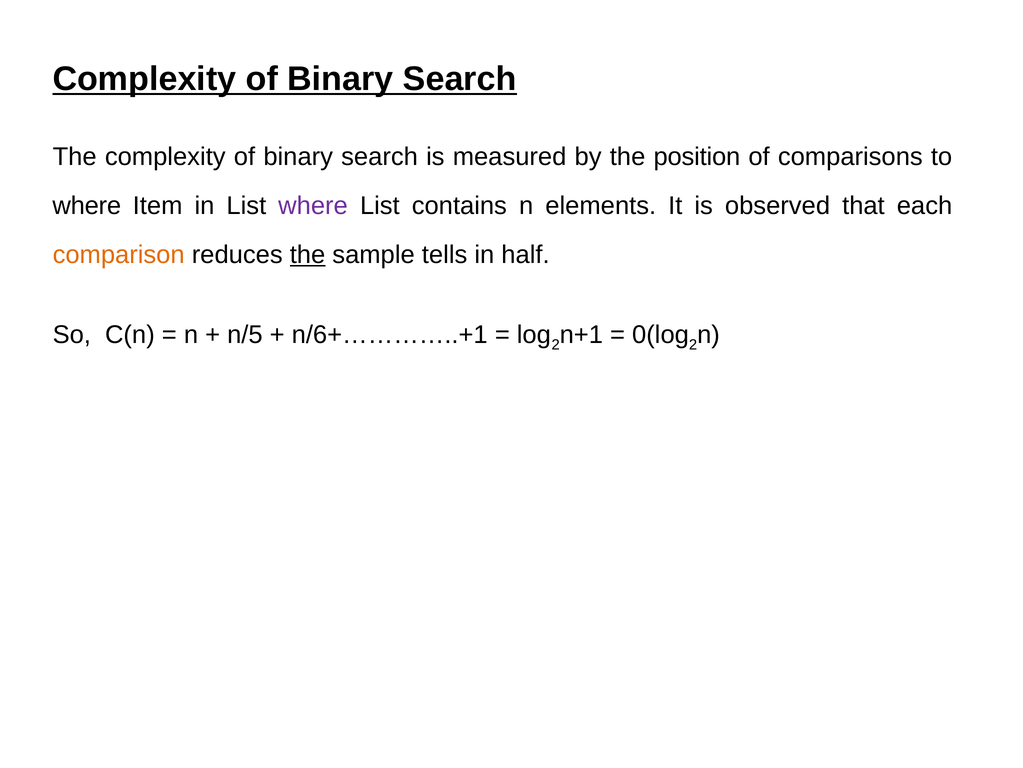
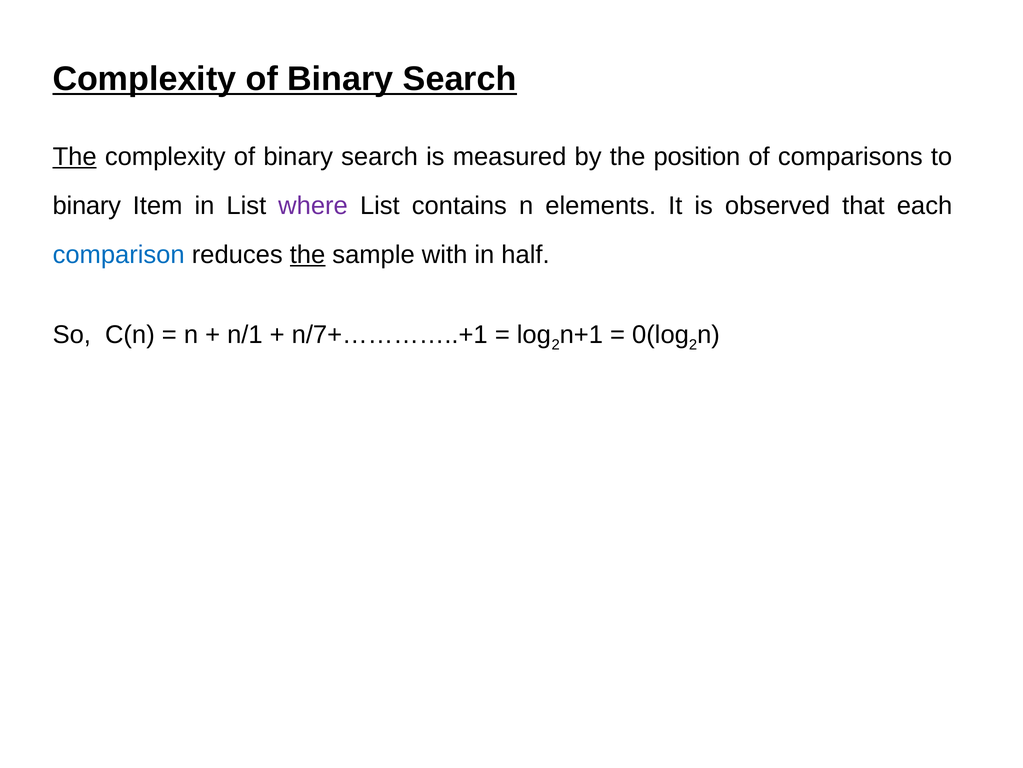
The underline: none -> present (75, 156)
where: where -> binary (87, 206)
comparison colour: orange -> blue (119, 255)
tells: tells -> with (445, 255)
n/5: n/5 -> n/1 (245, 334)
n/6+…………..+1: n/6+…………..+1 -> n/7+…………..+1 (390, 334)
